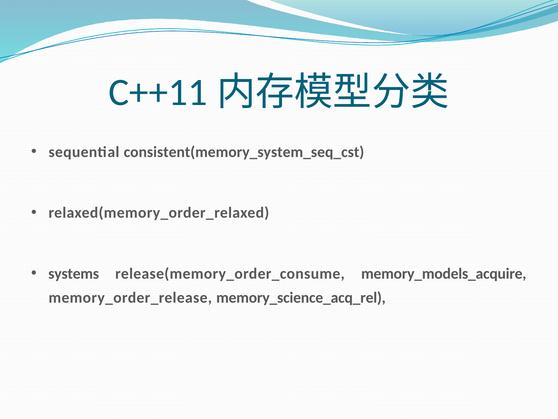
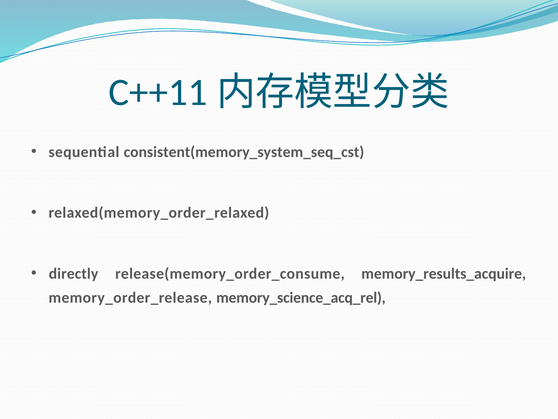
systems: systems -> directly (74, 273)
memory_models_acquire: memory_models_acquire -> memory_results_acquire (444, 273)
